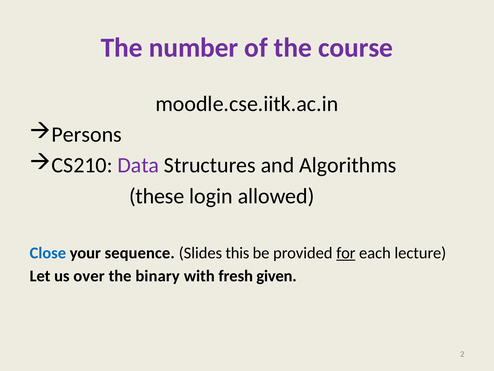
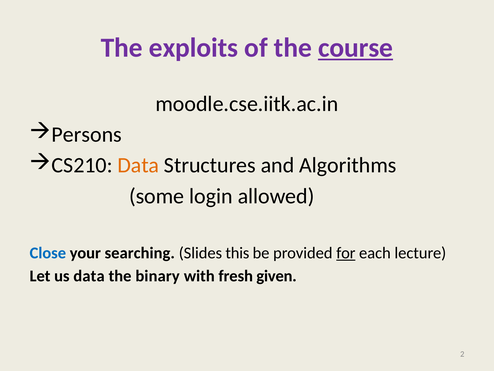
number: number -> exploits (194, 48)
course underline: none -> present (356, 48)
Data colour: purple -> orange (138, 165)
these: these -> some (157, 196)
sequence: sequence -> searching (140, 253)
us over: over -> data (89, 276)
